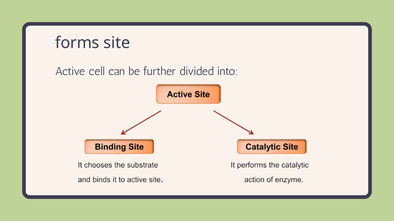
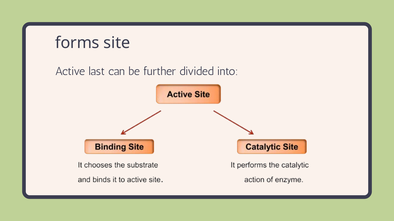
cell: cell -> last (97, 71)
